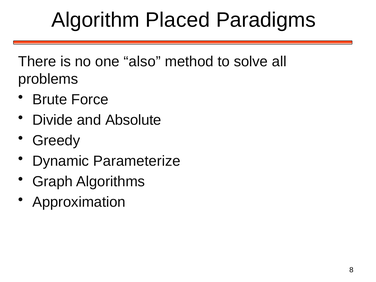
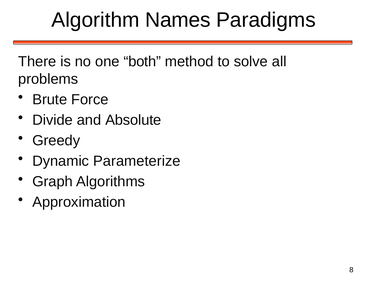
Placed: Placed -> Names (178, 20)
also: also -> both (142, 62)
